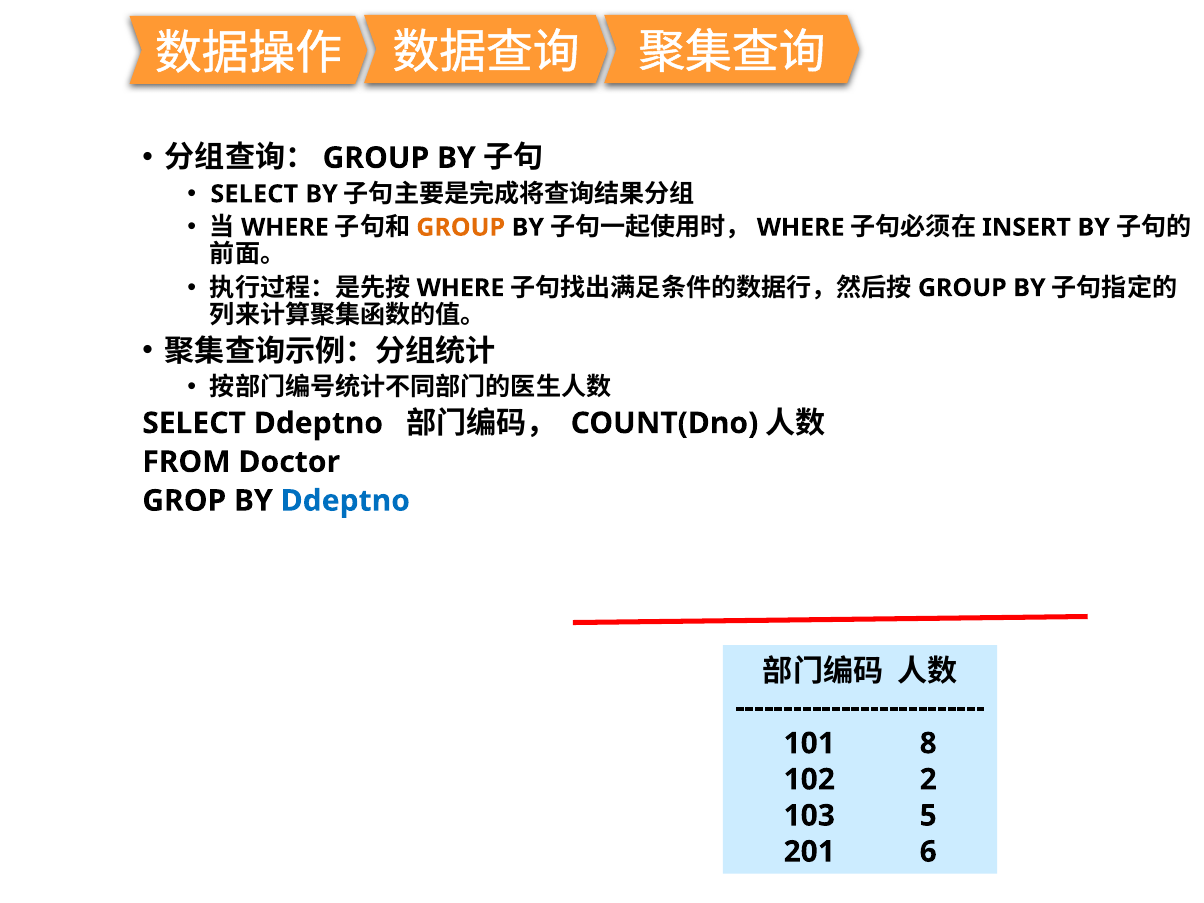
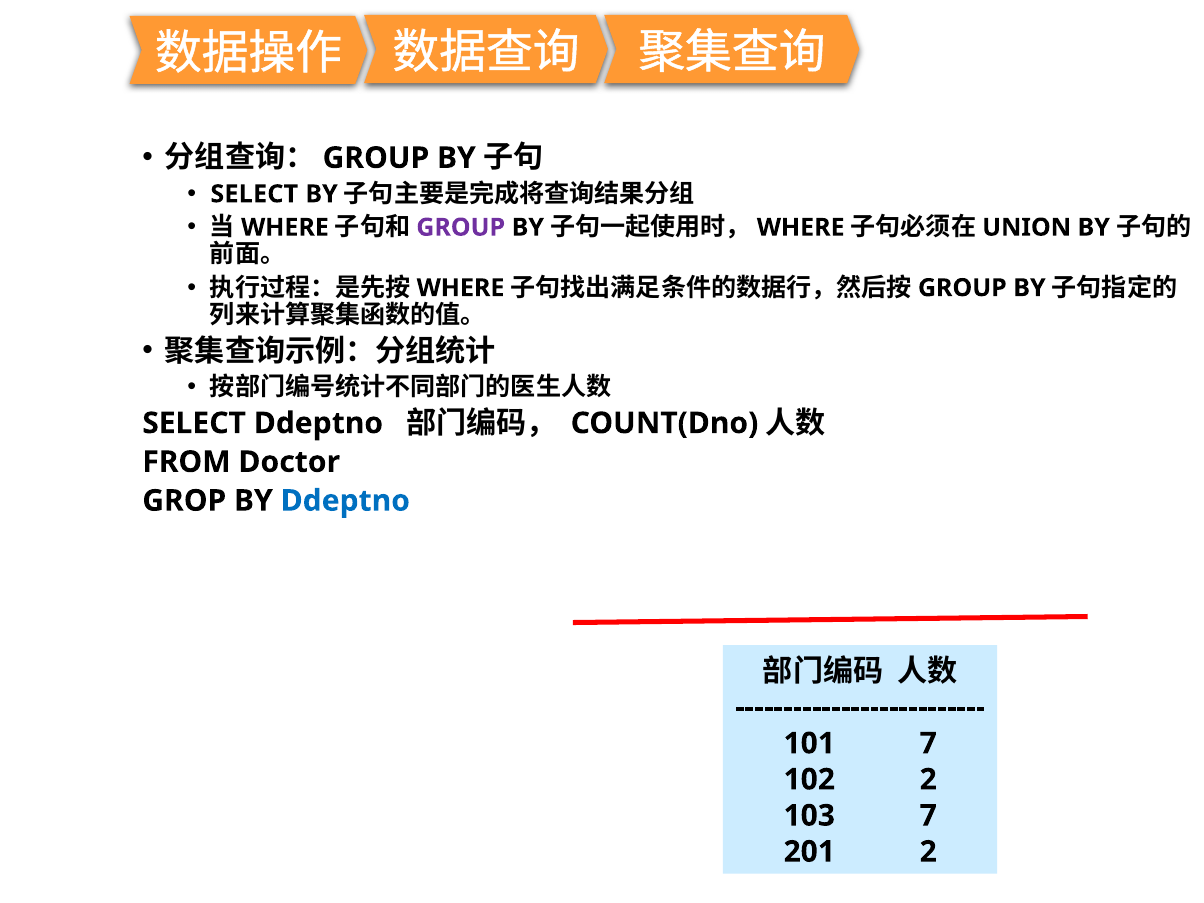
GROUP colour: orange -> purple (461, 227)
INSERT: INSERT -> UNION (1027, 227)
101 8: 8 -> 7 (928, 743)
103 5: 5 -> 7 (928, 816)
201 6: 6 -> 2 (928, 852)
